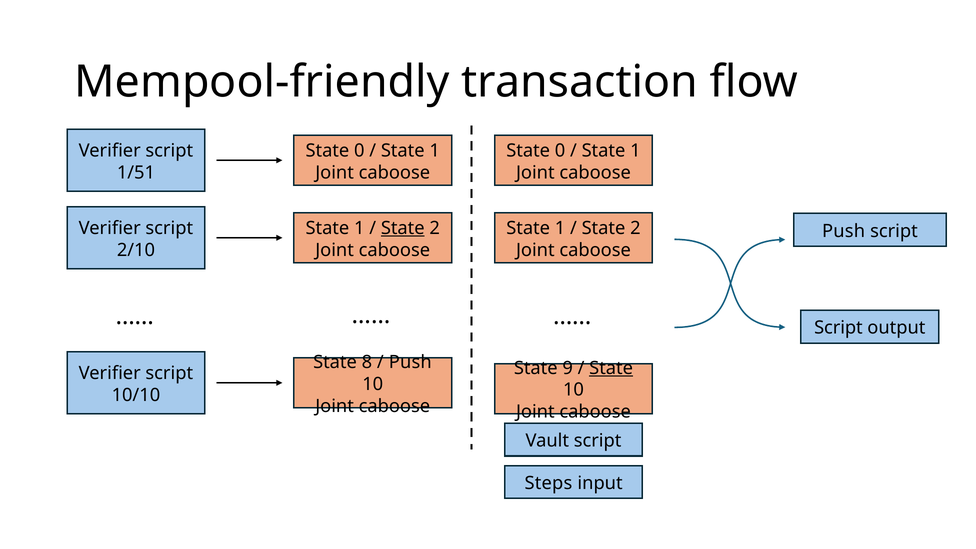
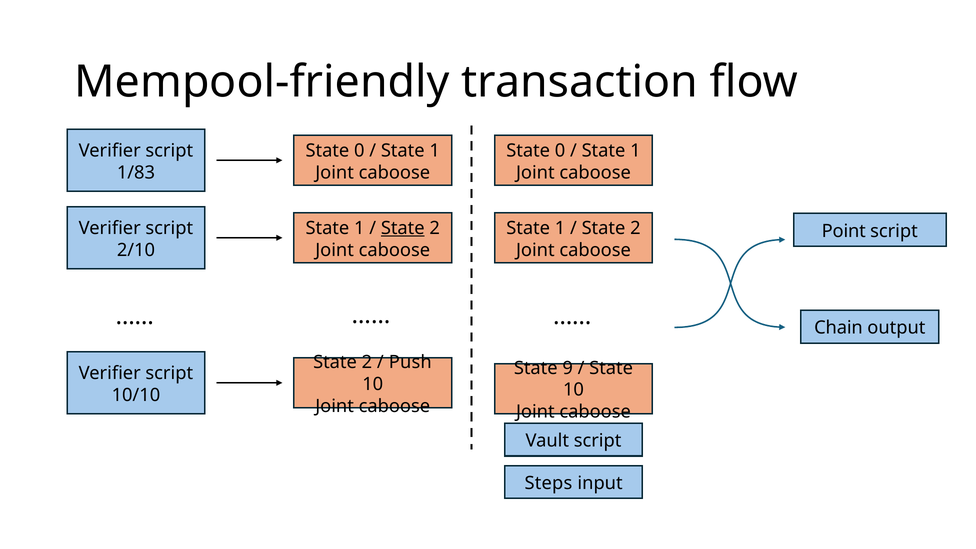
1/51: 1/51 -> 1/83 (136, 173)
Push: Push -> Point (844, 231)
Script: Script -> Chain (838, 328)
8: 8 -> 2 (367, 362)
State underline: present -> none (611, 368)
